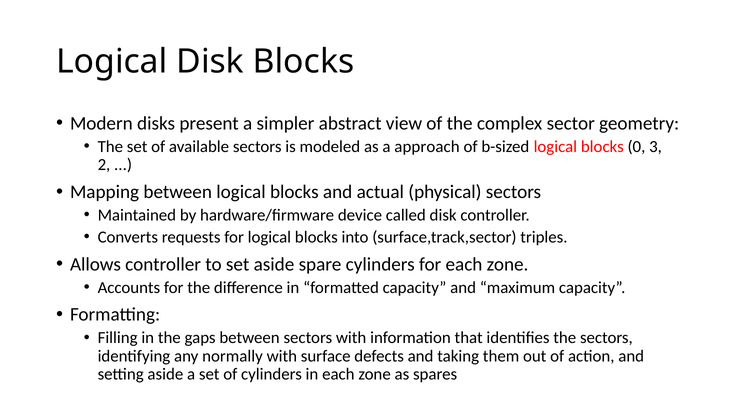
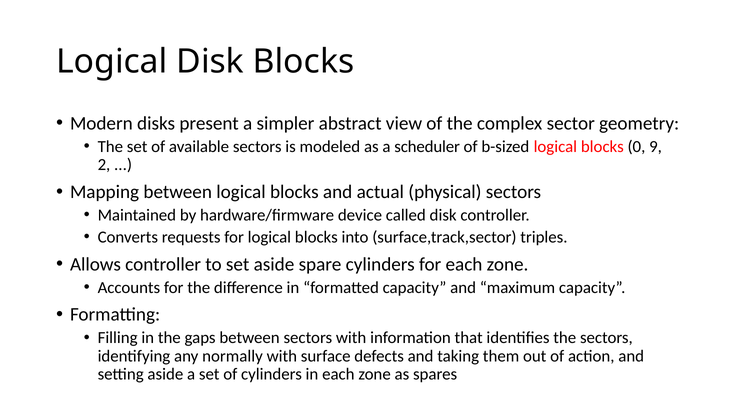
approach: approach -> scheduler (427, 147)
3: 3 -> 9 (656, 147)
